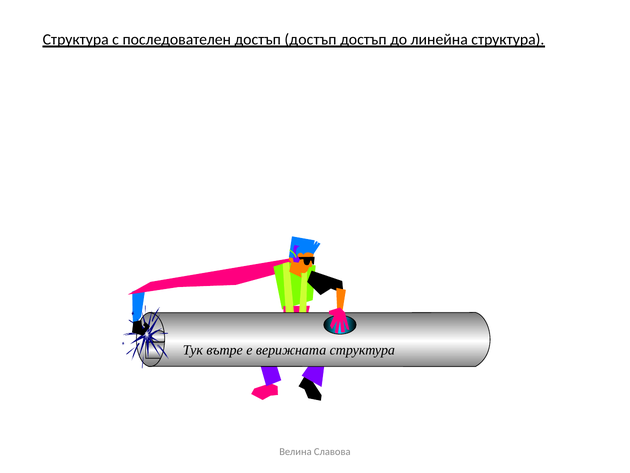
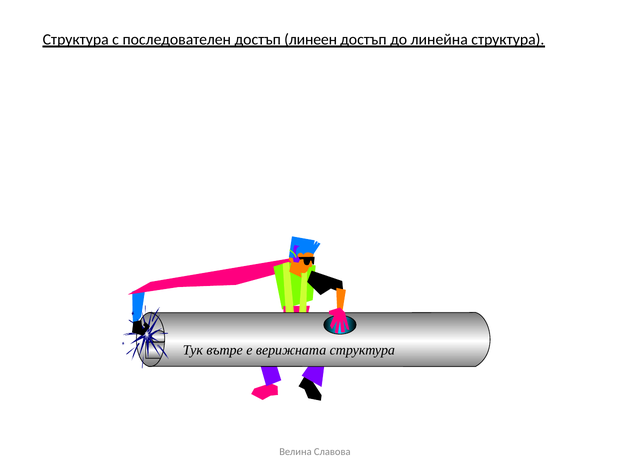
последователен достъп достъп: достъп -> линеен (311, 40)
